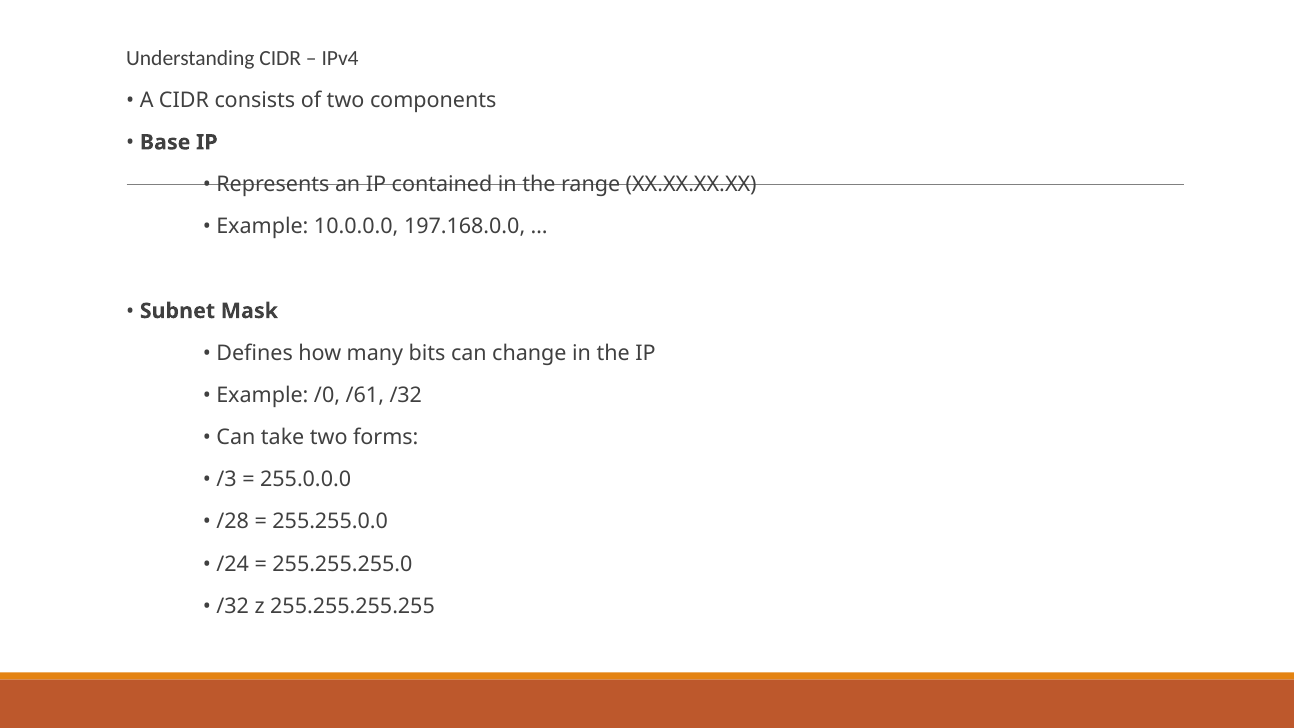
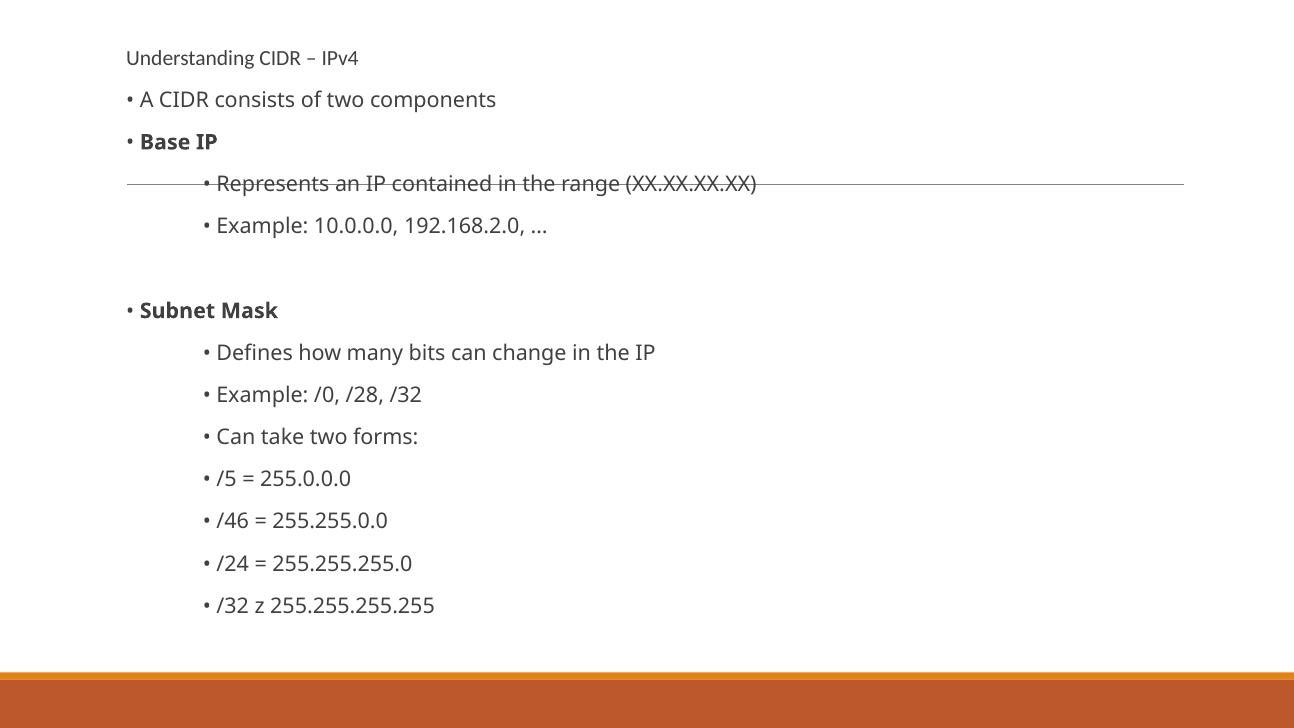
197.168.0.0: 197.168.0.0 -> 192.168.2.0 (465, 227)
/61: /61 -> /28 (365, 395)
/3: /3 -> /5 (227, 480)
/28: /28 -> /46 (233, 522)
